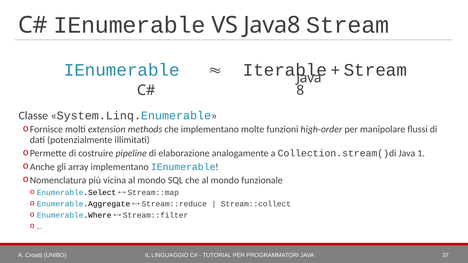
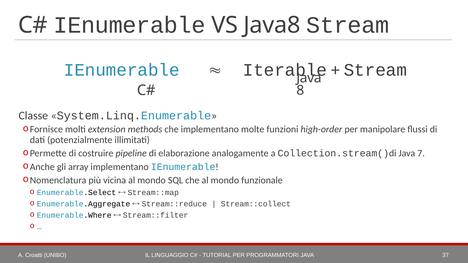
1: 1 -> 7 (421, 153)
